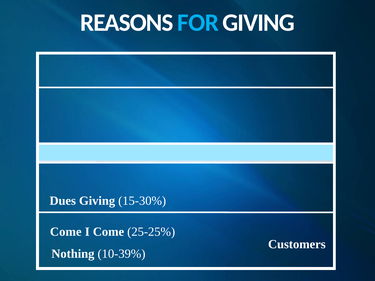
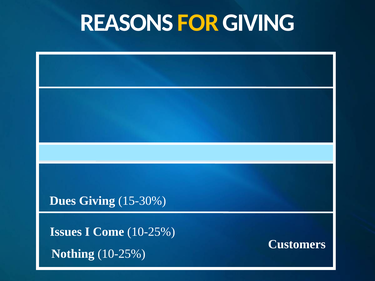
FOR colour: light blue -> yellow (198, 23)
Come: Come -> Issues (66, 232)
Come 25-25%: 25-25% -> 10-25% (151, 232)
Nothing 10-39%: 10-39% -> 10-25% (122, 254)
